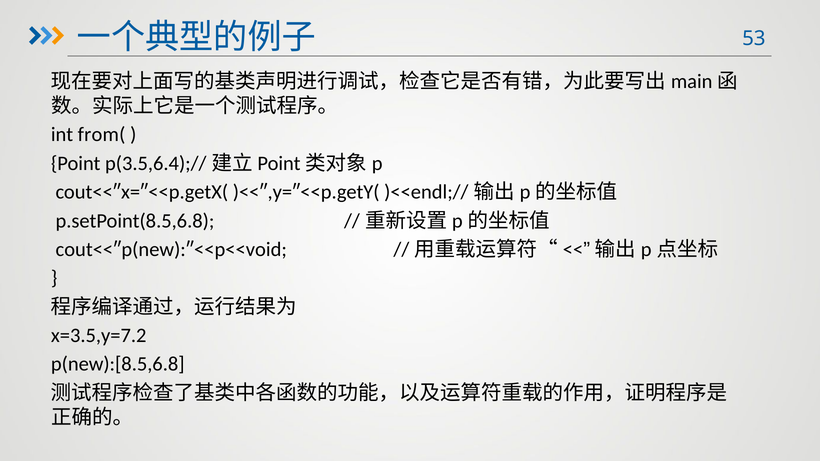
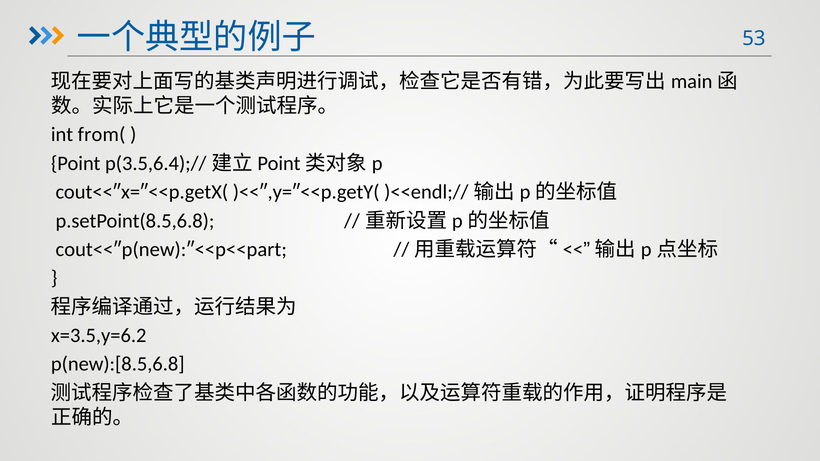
cout<<″p(new):″<<p<<void: cout<<″p(new):″<<p<<void -> cout<<″p(new):″<<p<<part (171, 250)
x=3.5,y=7.2: x=3.5,y=7.2 -> x=3.5,y=6.2 (99, 336)
